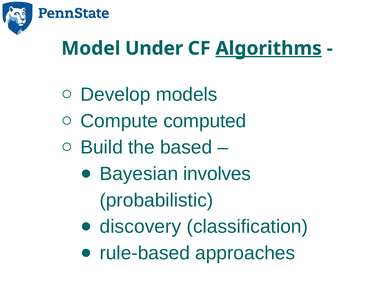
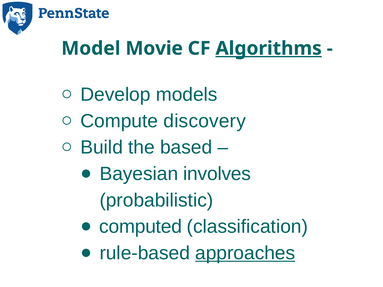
Under: Under -> Movie (154, 48)
computed: computed -> discovery (205, 121)
discovery: discovery -> computed (141, 227)
approaches underline: none -> present (245, 253)
